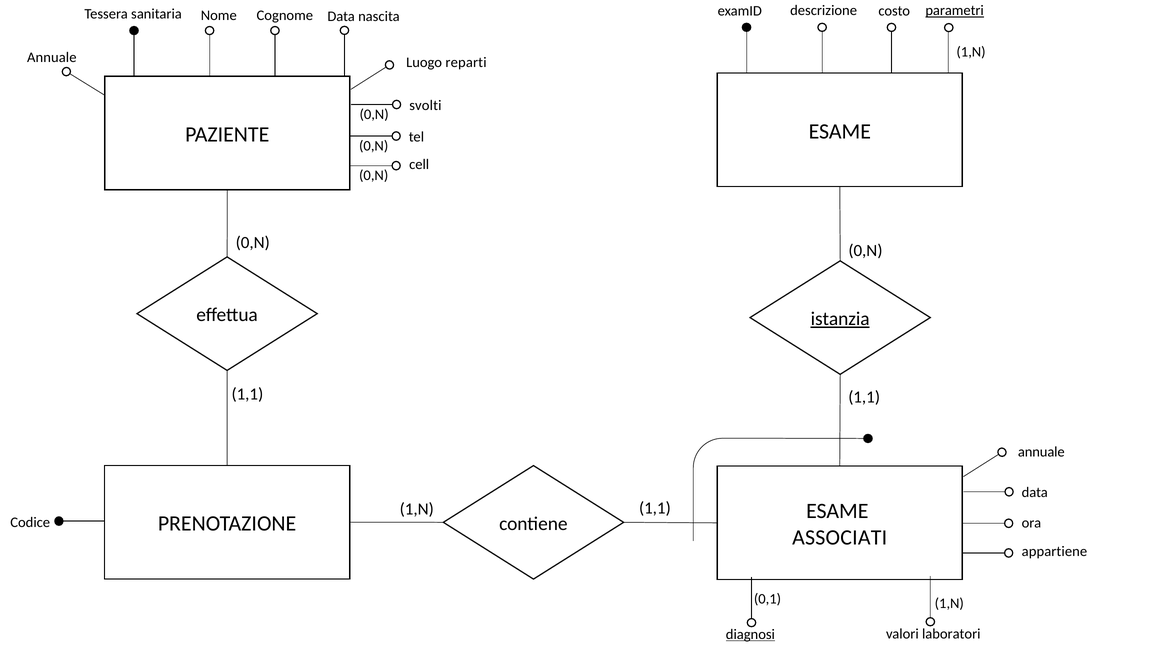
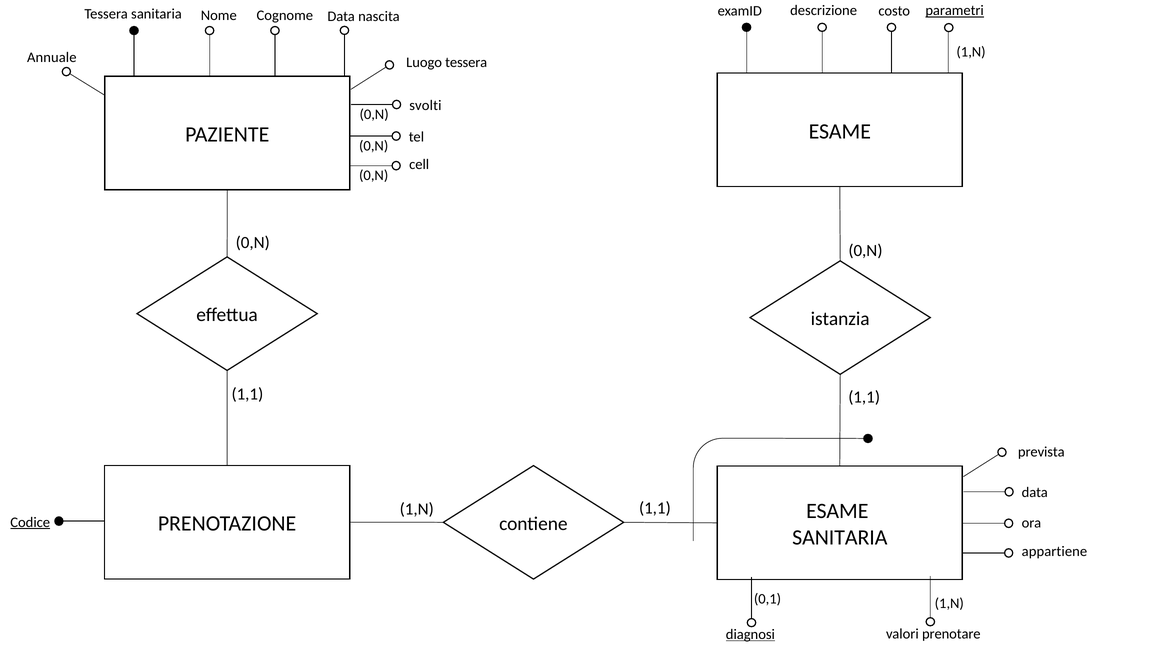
Luogo reparti: reparti -> tessera (466, 62)
istanzia underline: present -> none (840, 319)
annuale: annuale -> prevista (1041, 451)
Codice underline: none -> present (30, 522)
ASSOCIATI: ASSOCIATI -> SANITARIA (840, 537)
laboratori: laboratori -> prenotare (951, 633)
